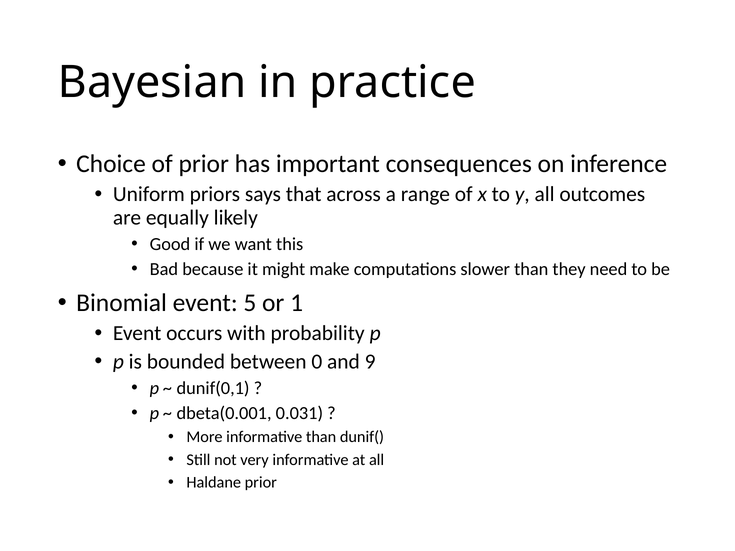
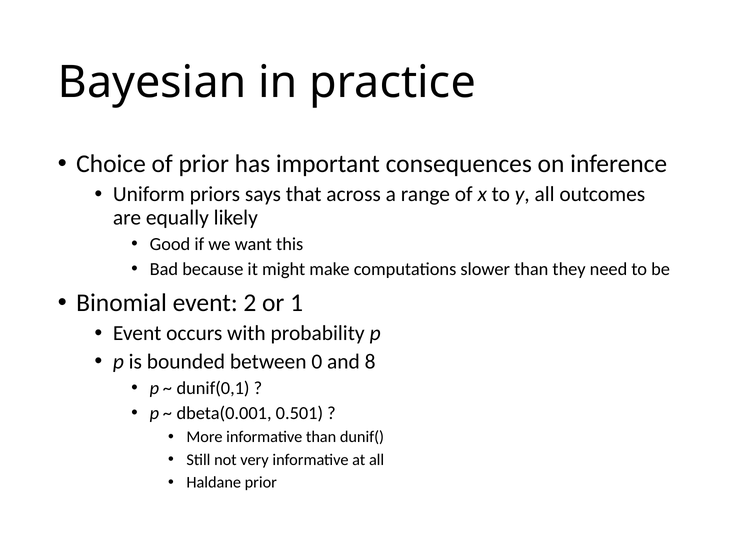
5: 5 -> 2 (250, 303)
9: 9 -> 8 (370, 362)
0.031: 0.031 -> 0.501 (299, 413)
